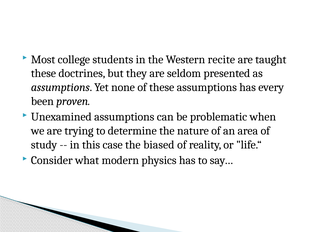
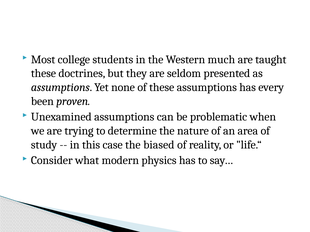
recite: recite -> much (221, 60)
